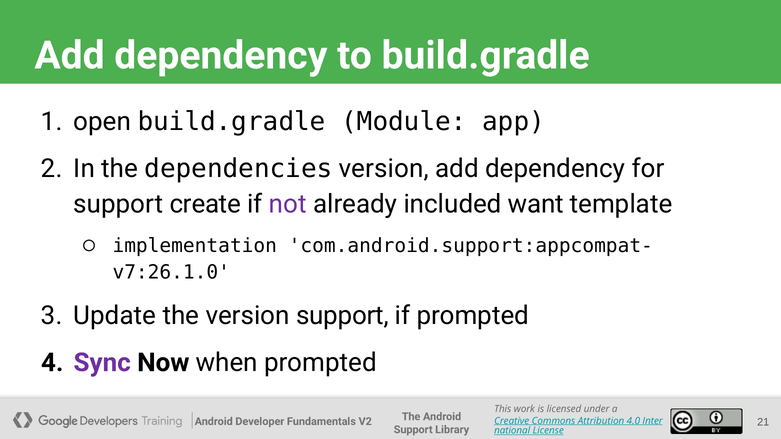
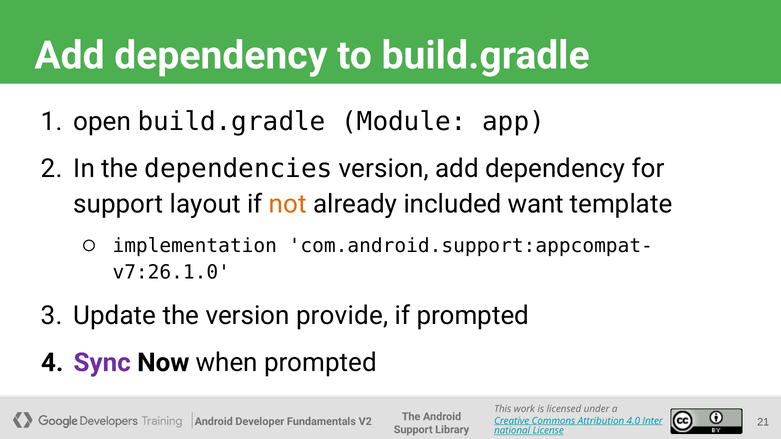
create: create -> layout (205, 205)
not colour: purple -> orange (288, 205)
version support: support -> provide (342, 316)
